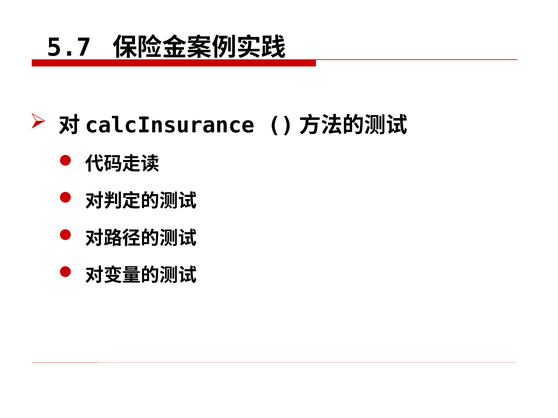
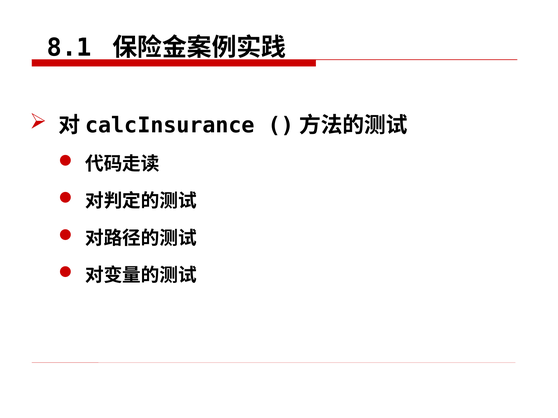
5.7: 5.7 -> 8.1 (69, 48)
